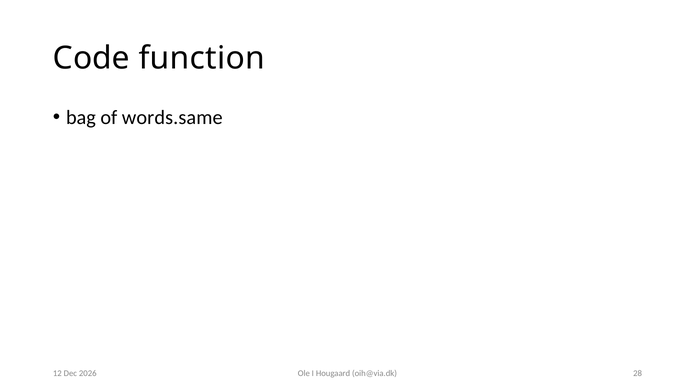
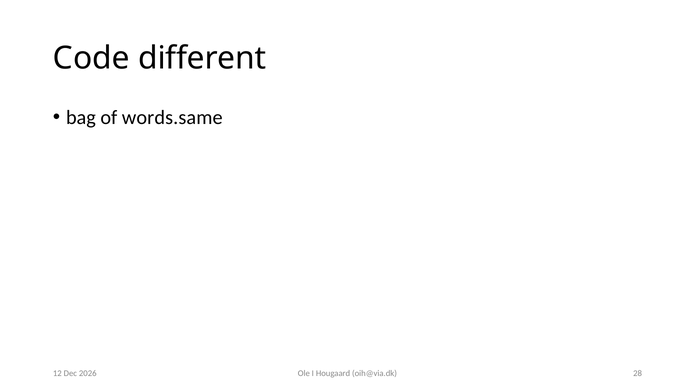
function: function -> different (202, 58)
